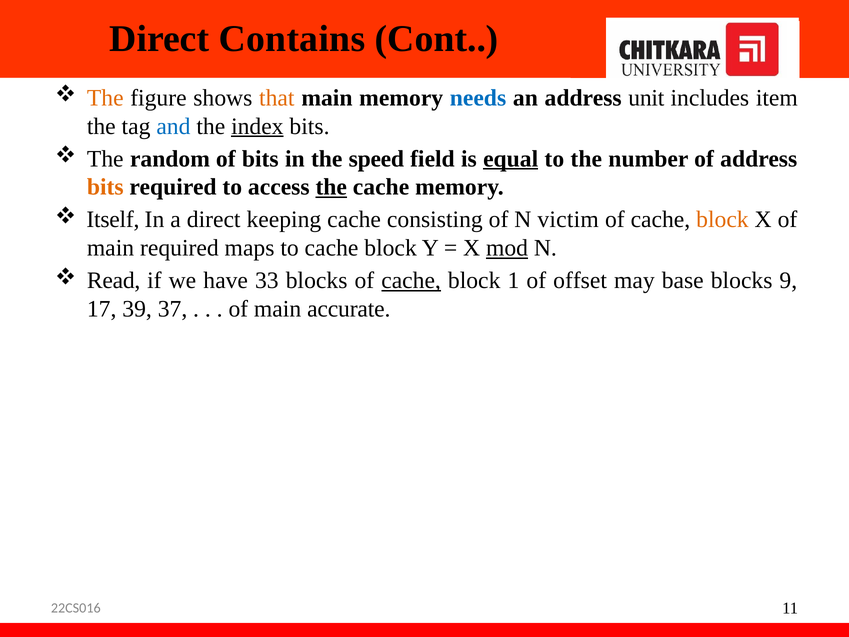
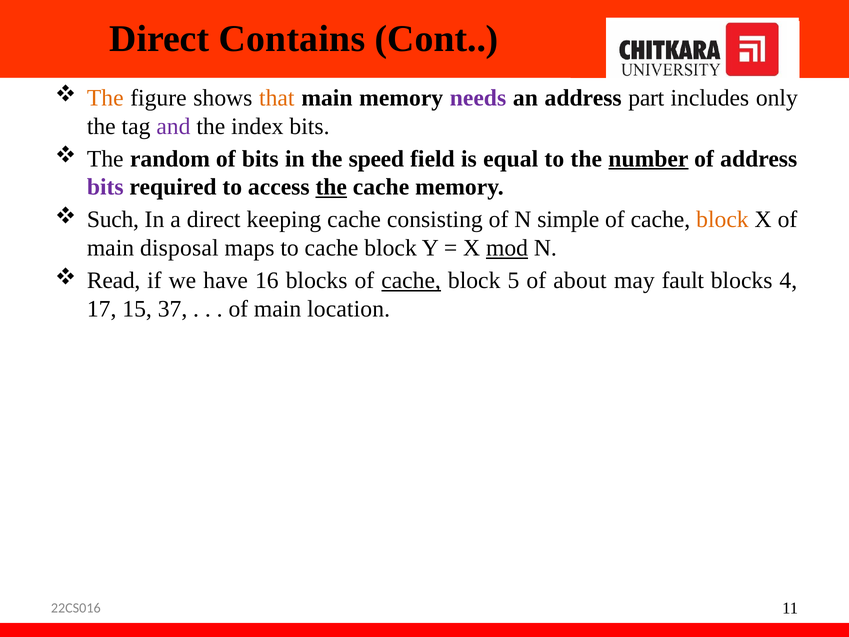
needs colour: blue -> purple (478, 98)
unit: unit -> part (646, 98)
item: item -> only (777, 98)
and colour: blue -> purple (173, 126)
index underline: present -> none (257, 126)
equal underline: present -> none (511, 159)
number underline: none -> present (648, 159)
bits colour: orange -> purple (105, 187)
Itself: Itself -> Such (113, 220)
victim: victim -> simple (568, 220)
main required: required -> disposal (179, 248)
33: 33 -> 16 (267, 280)
1: 1 -> 5 (513, 280)
offset: offset -> about (580, 280)
base: base -> fault (683, 280)
9: 9 -> 4 (788, 280)
39: 39 -> 15 (137, 309)
accurate: accurate -> location (349, 309)
